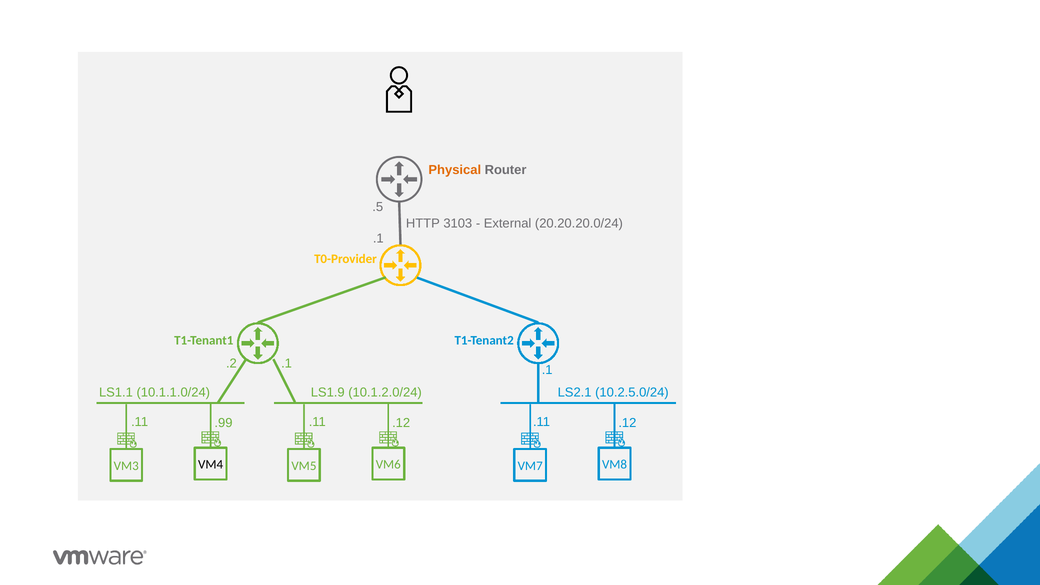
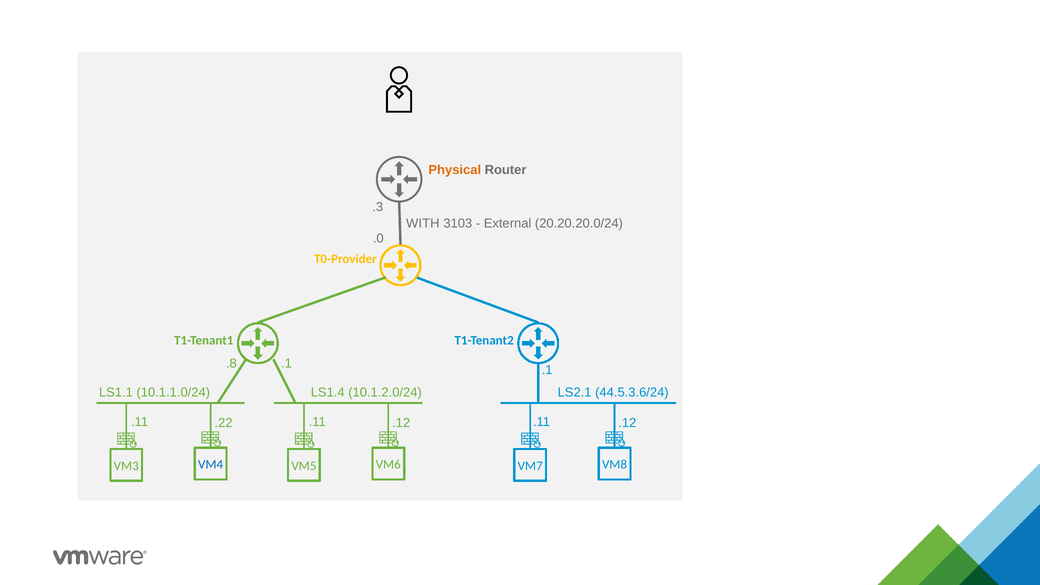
.5: .5 -> .3 (378, 207)
HTTP: HTTP -> WITH (423, 224)
.1: .1 -> .0 (378, 239)
.2: .2 -> .8 (231, 364)
LS1.9: LS1.9 -> LS1.4 (328, 393)
10.2.5.0/24: 10.2.5.0/24 -> 44.5.3.6/24 (632, 393)
.99: .99 -> .22 (223, 423)
VM4 colour: black -> blue (211, 465)
